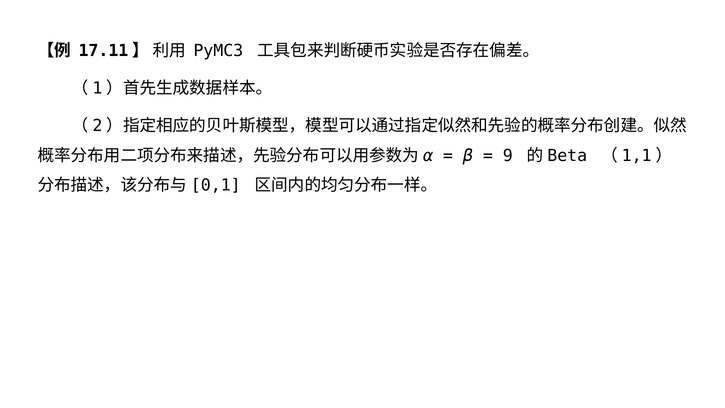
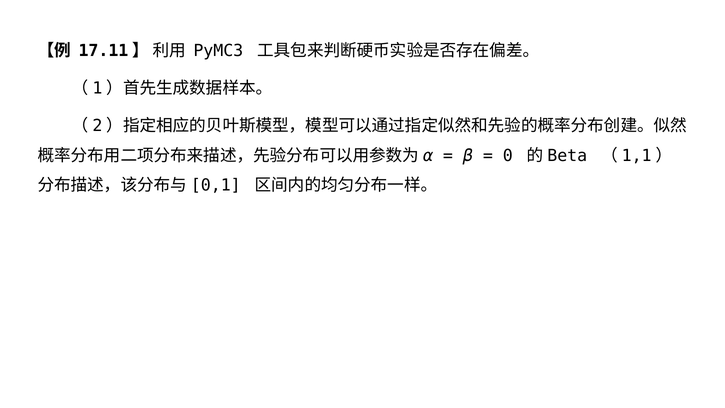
9: 9 -> 0 (508, 155)
